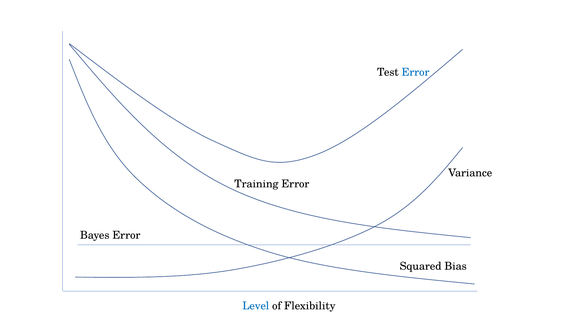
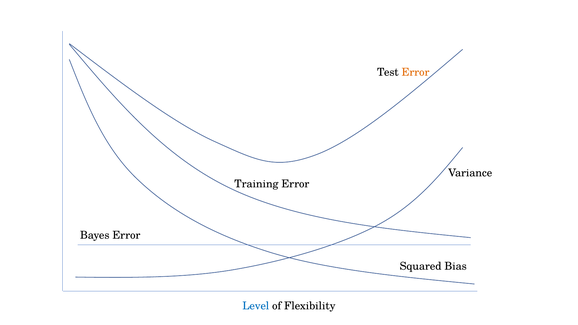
Error colour: blue -> orange (416, 72)
